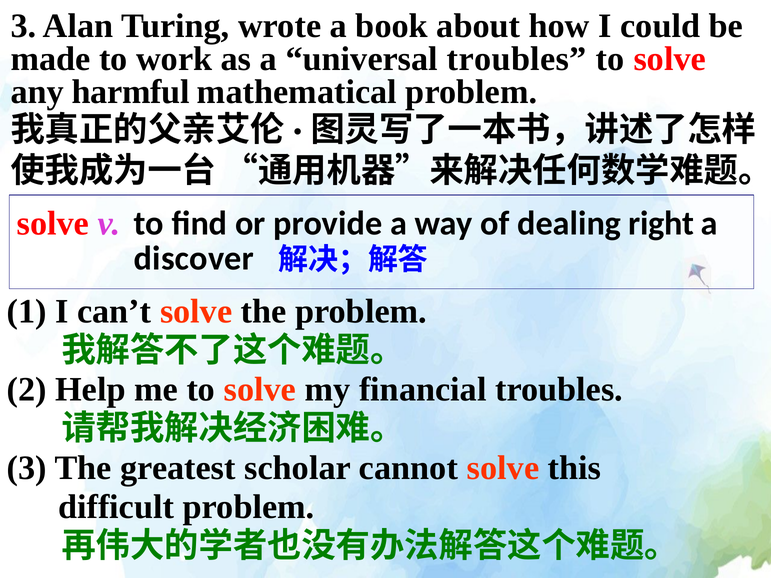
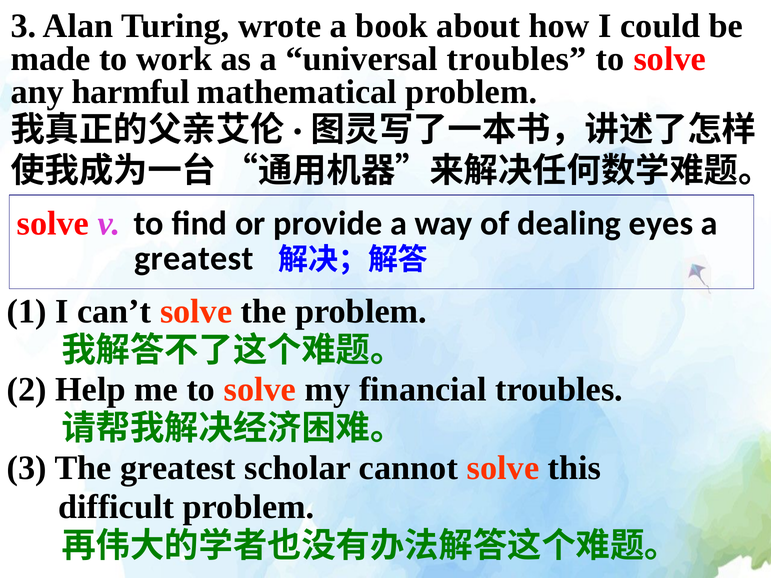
right: right -> eyes (661, 224)
discover: discover -> greatest (194, 259)
